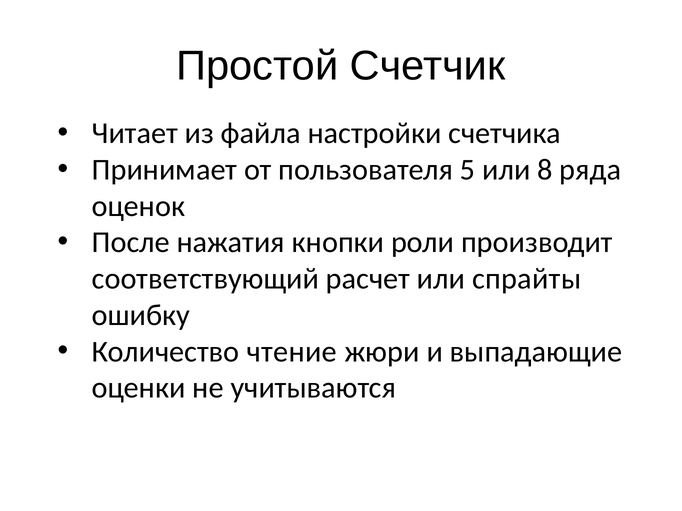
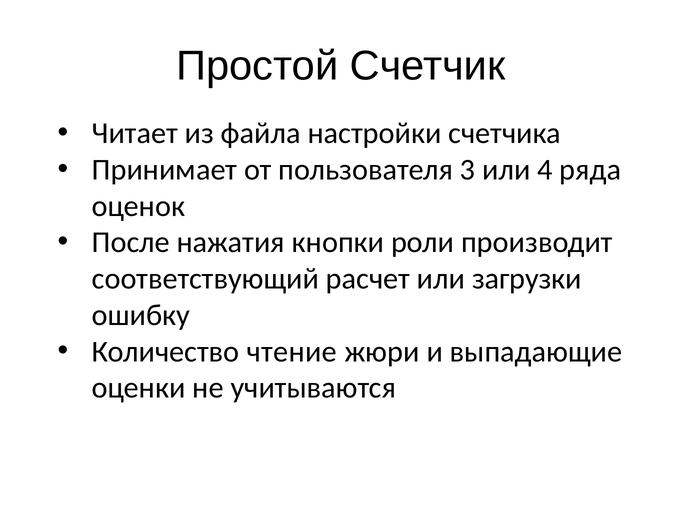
5: 5 -> 3 (468, 170)
8: 8 -> 4 (545, 170)
спрайты: спрайты -> загрузки (527, 279)
